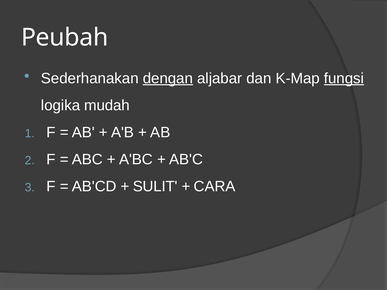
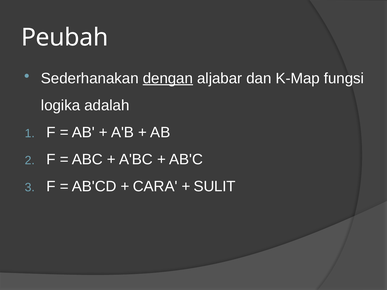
fungsi underline: present -> none (344, 78)
mudah: mudah -> adalah (107, 105)
SULIT: SULIT -> CARA (155, 187)
CARA: CARA -> SULIT (215, 187)
